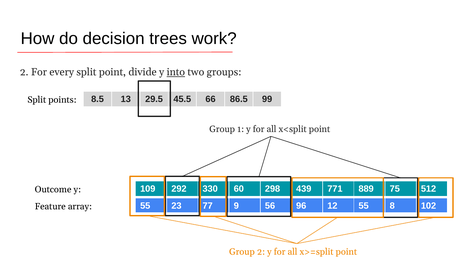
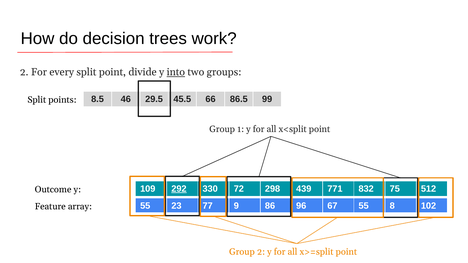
13: 13 -> 46 (126, 99)
292 underline: none -> present (179, 189)
60: 60 -> 72 (239, 189)
889: 889 -> 832 (366, 189)
56: 56 -> 86 (270, 206)
12: 12 -> 67 (332, 206)
